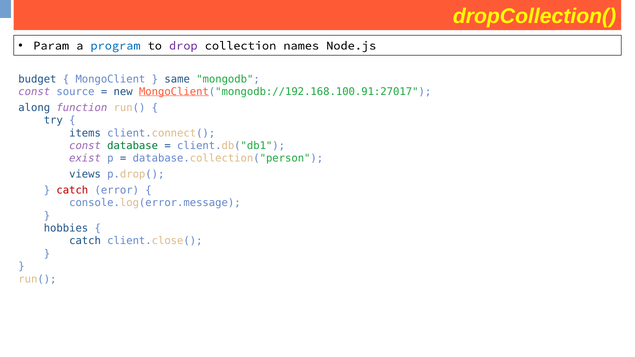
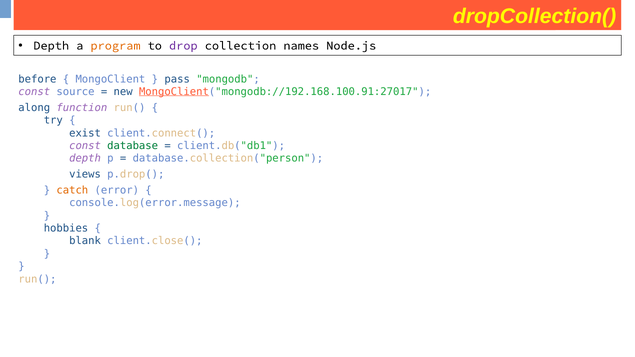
Param: Param -> Depth (51, 46)
program colour: blue -> orange (115, 46)
budget: budget -> before (37, 79)
same: same -> pass (177, 79)
items: items -> exist (85, 133)
exist: exist -> depth (85, 159)
catch colour: red -> orange (72, 190)
catch: catch -> blank (85, 241)
